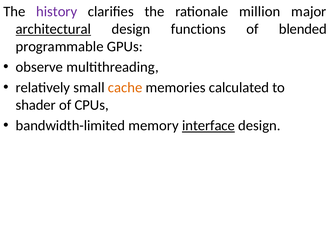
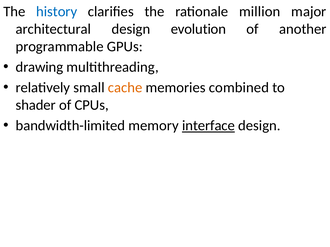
history colour: purple -> blue (57, 11)
architectural underline: present -> none (53, 29)
functions: functions -> evolution (198, 29)
blended: blended -> another (303, 29)
observe: observe -> drawing (39, 67)
calculated: calculated -> combined (239, 88)
